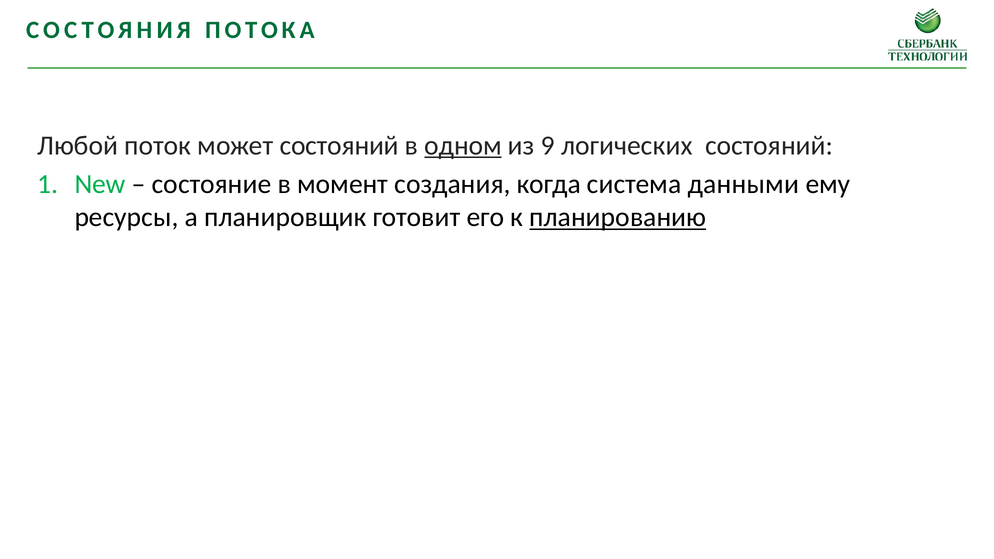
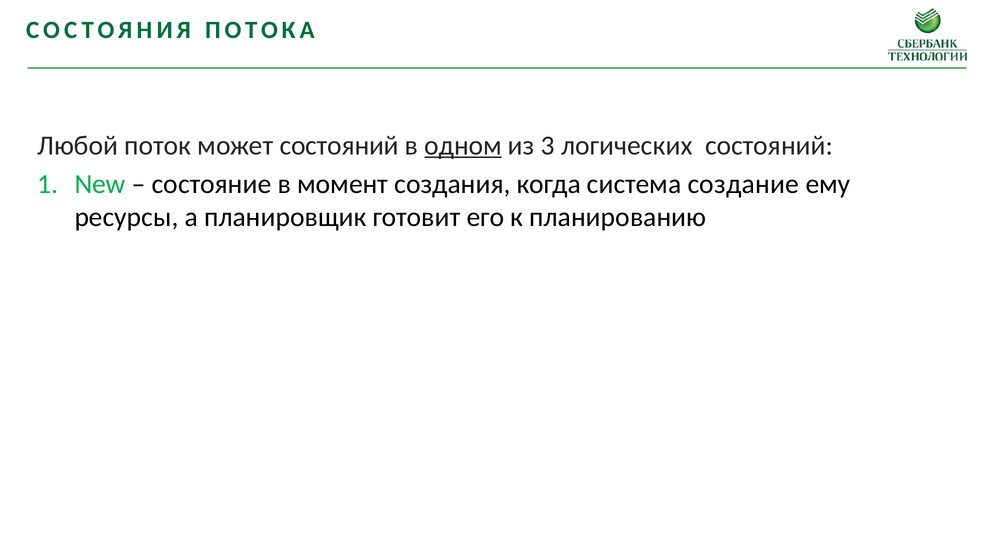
9: 9 -> 3 (548, 145)
данными: данными -> создание (743, 184)
планированию underline: present -> none (618, 217)
